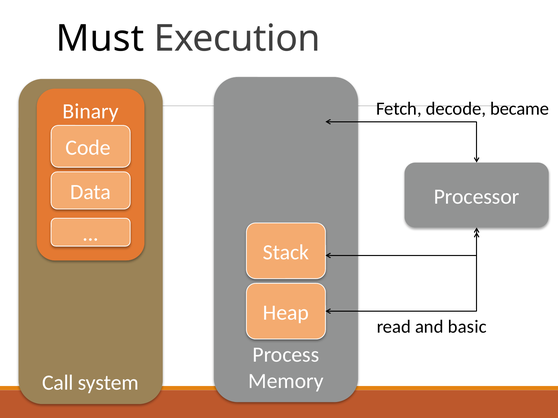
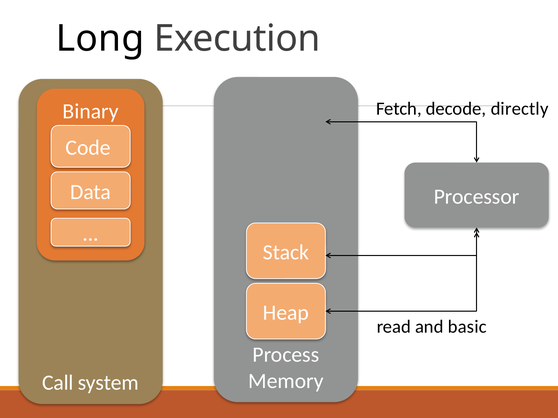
Must: Must -> Long (100, 39)
became: became -> directly (520, 109)
